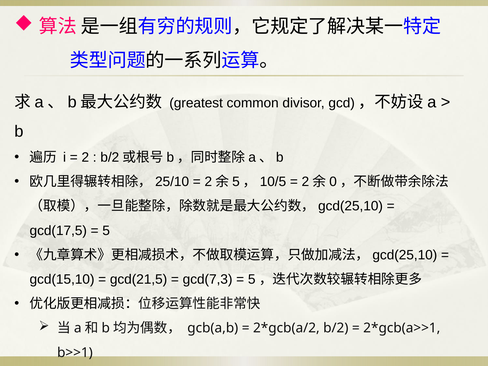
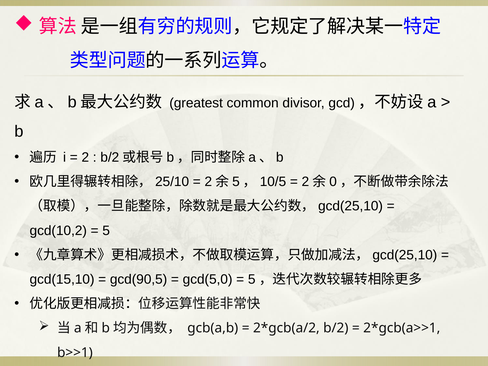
gcd(17,5: gcd(17,5 -> gcd(10,2 (58, 231)
gcd(21,5: gcd(21,5 -> gcd(90,5 (139, 279)
gcd(7,3: gcd(7,3 -> gcd(5,0 (208, 279)
